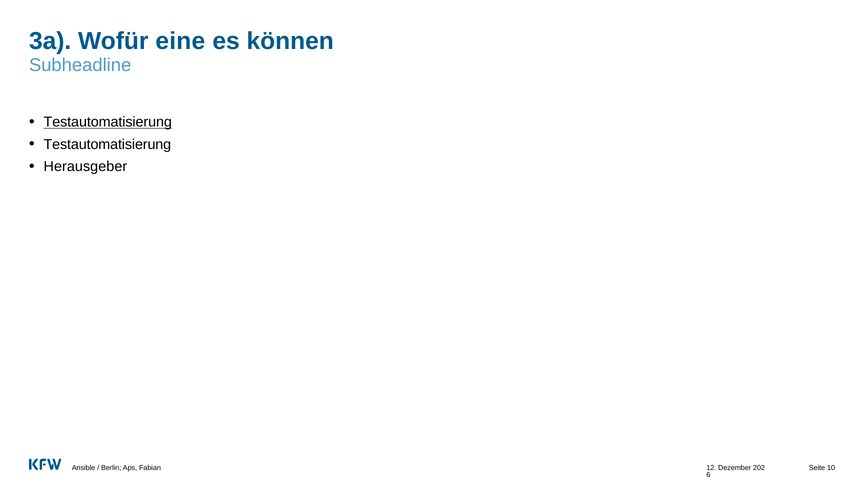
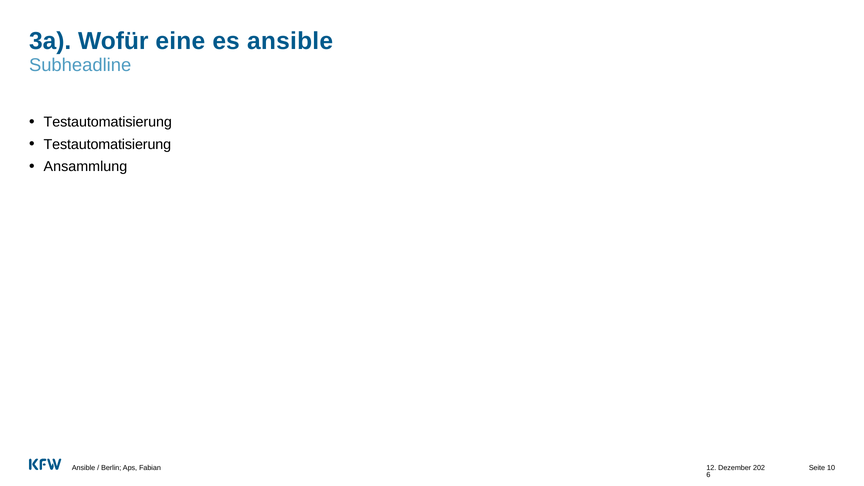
es können: können -> ansible (290, 41)
Testautomatisierung underline: present -> none (108, 122)
Herausgeber: Herausgeber -> Ansammlung (85, 167)
